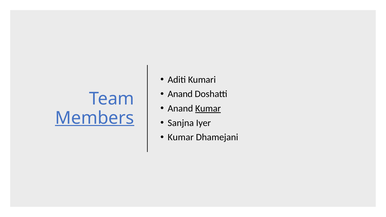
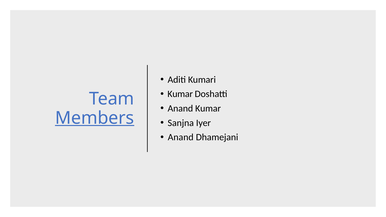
Anand: Anand -> Kumar (180, 94)
Kumar underline: present -> none (208, 108)
Kumar: Kumar -> Anand (181, 137)
